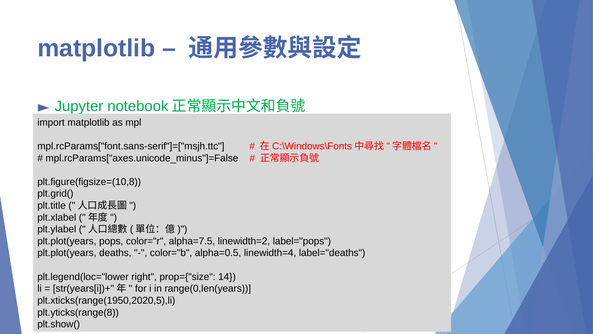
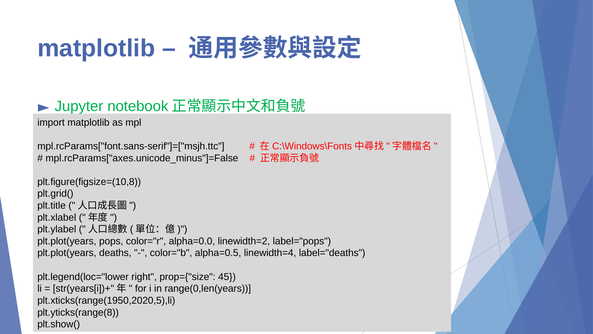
alpha=7.5: alpha=7.5 -> alpha=0.0 (192, 241)
14: 14 -> 45 (227, 276)
